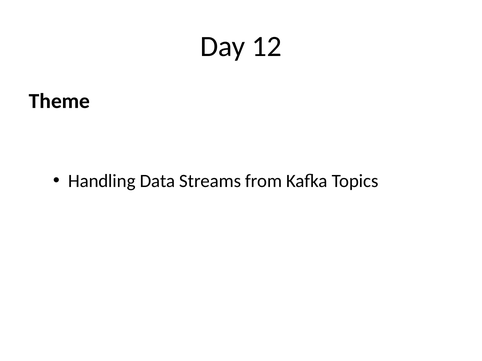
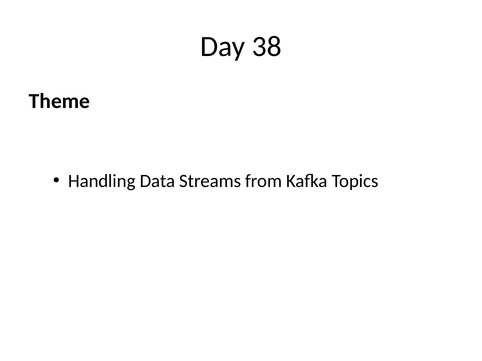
12: 12 -> 38 (267, 47)
